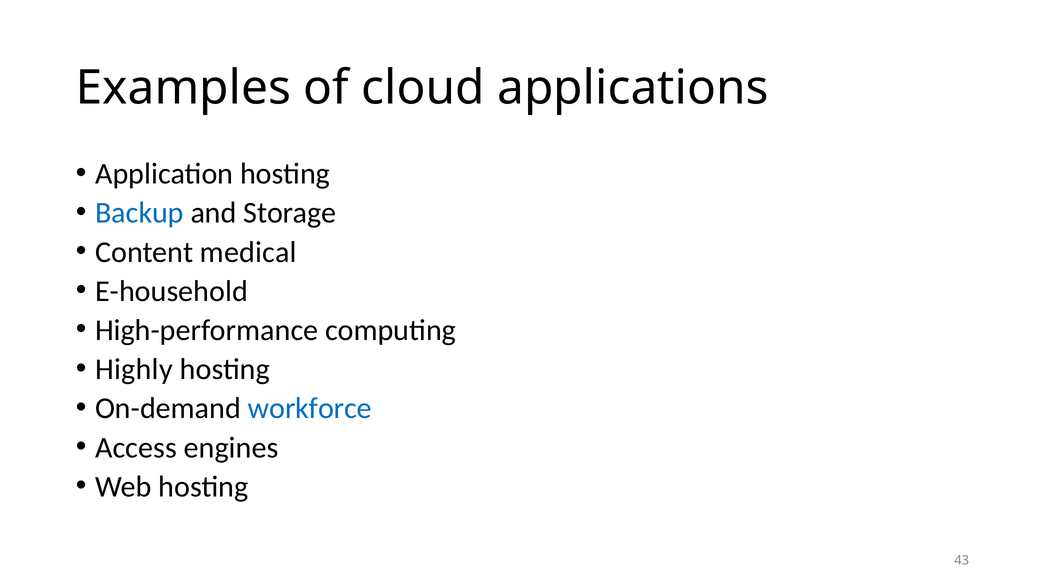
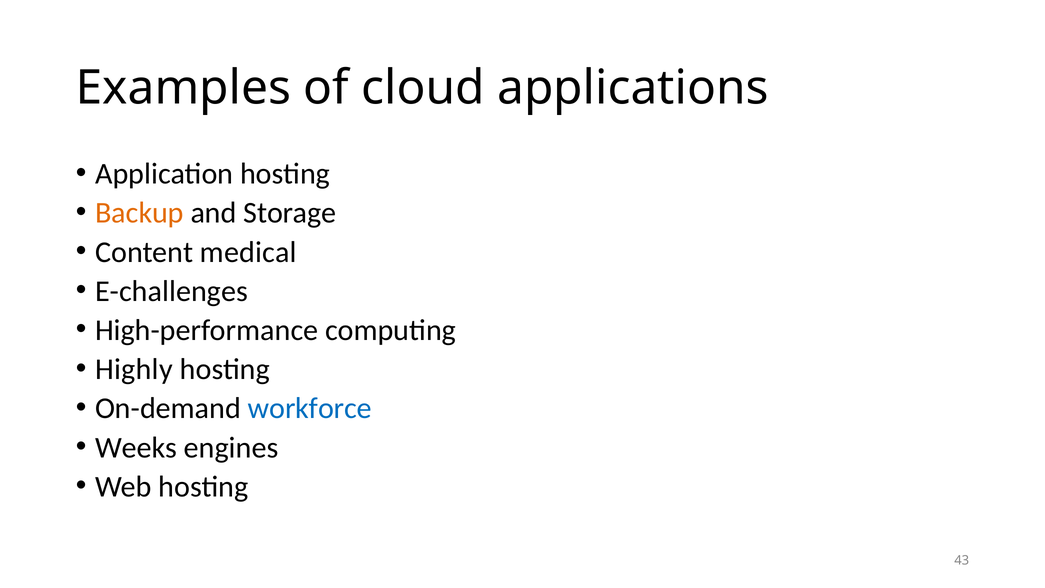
Backup colour: blue -> orange (139, 213)
E-household: E-household -> E-challenges (172, 291)
Access: Access -> Weeks (136, 447)
